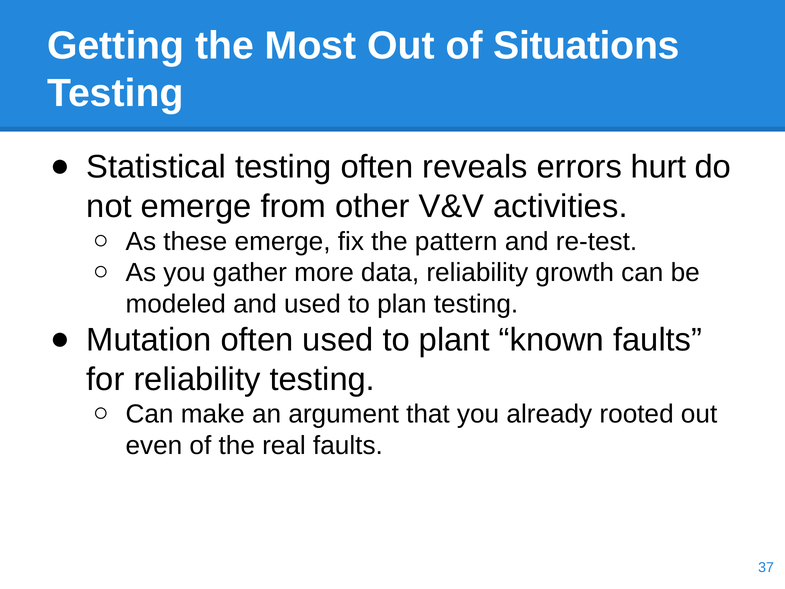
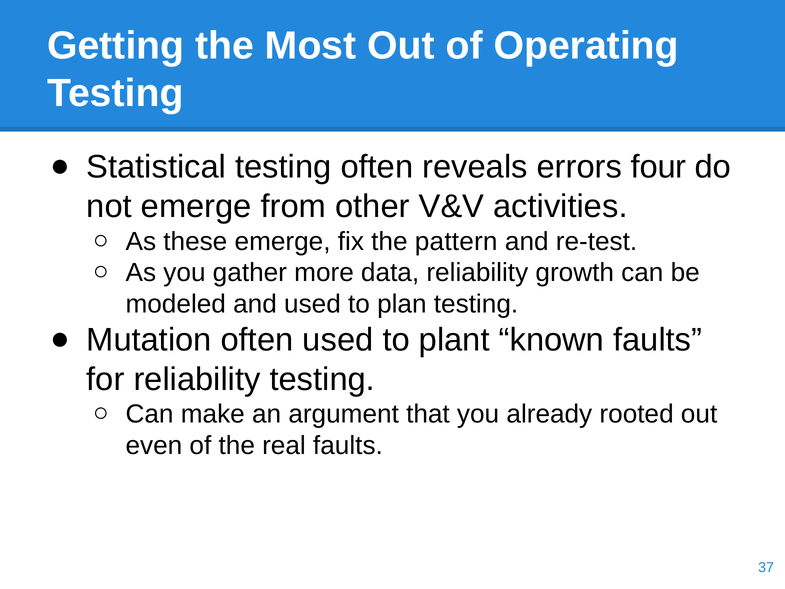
Situations: Situations -> Operating (586, 46)
hurt: hurt -> four (659, 167)
